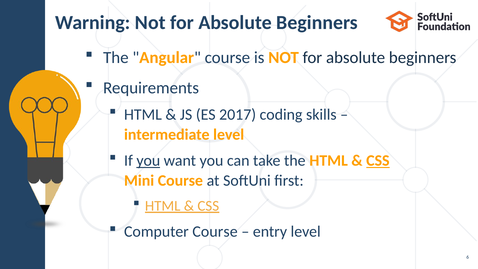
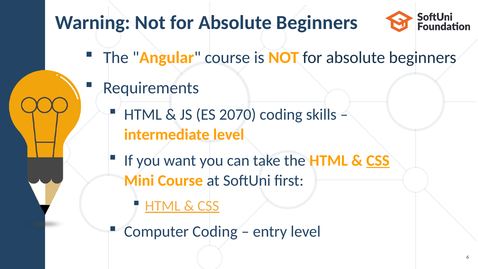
2017: 2017 -> 2070 (238, 115)
you underline: present -> none (148, 161)
Computer Course: Course -> Coding (215, 232)
